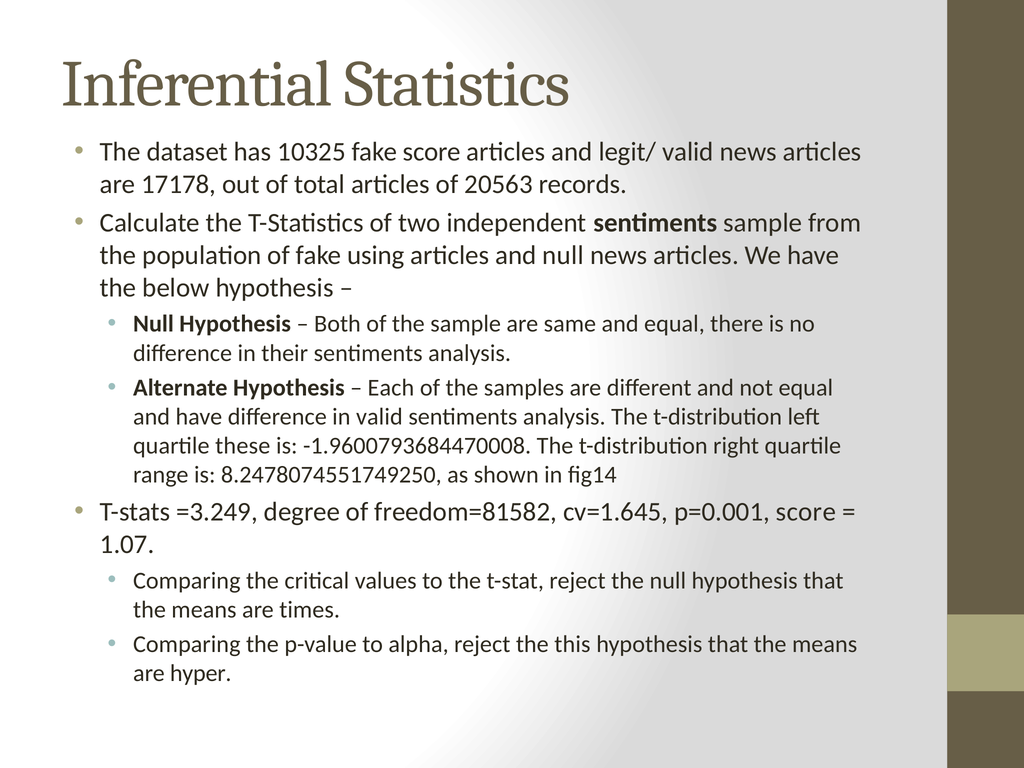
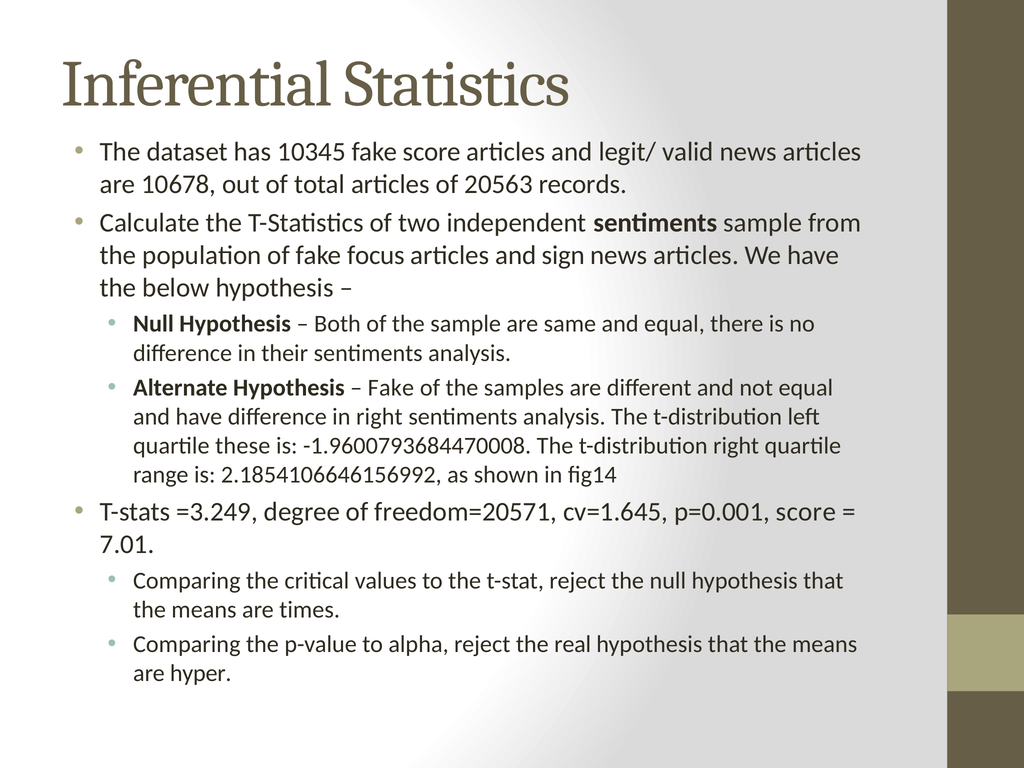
10325: 10325 -> 10345 (312, 152)
17178: 17178 -> 10678 (179, 184)
using: using -> focus (376, 255)
and null: null -> sign (563, 255)
Each: Each -> Fake (391, 388)
in valid: valid -> right (379, 417)
8.2478074551749250: 8.2478074551749250 -> 2.1854106646156992 (331, 475)
freedom=81582: freedom=81582 -> freedom=20571 (466, 512)
1.07: 1.07 -> 7.01 (127, 544)
this: this -> real (573, 644)
